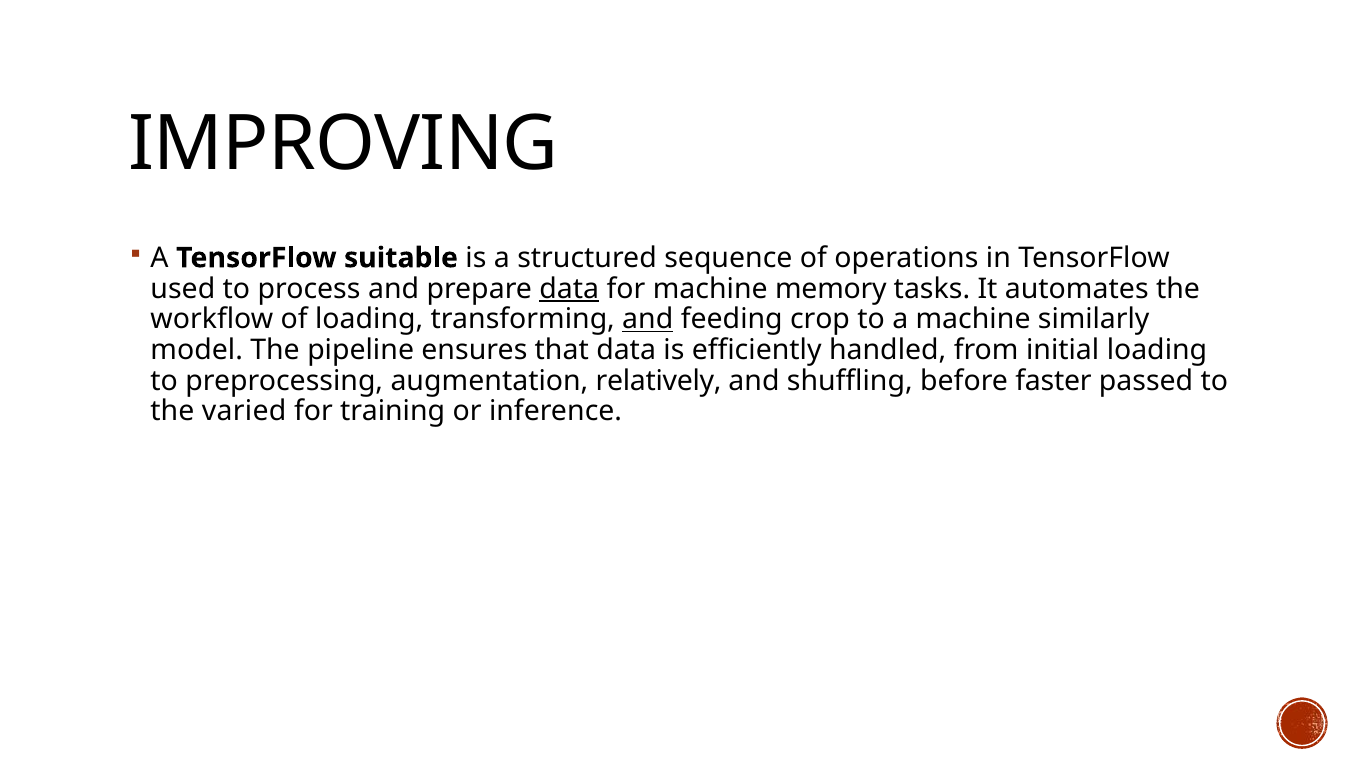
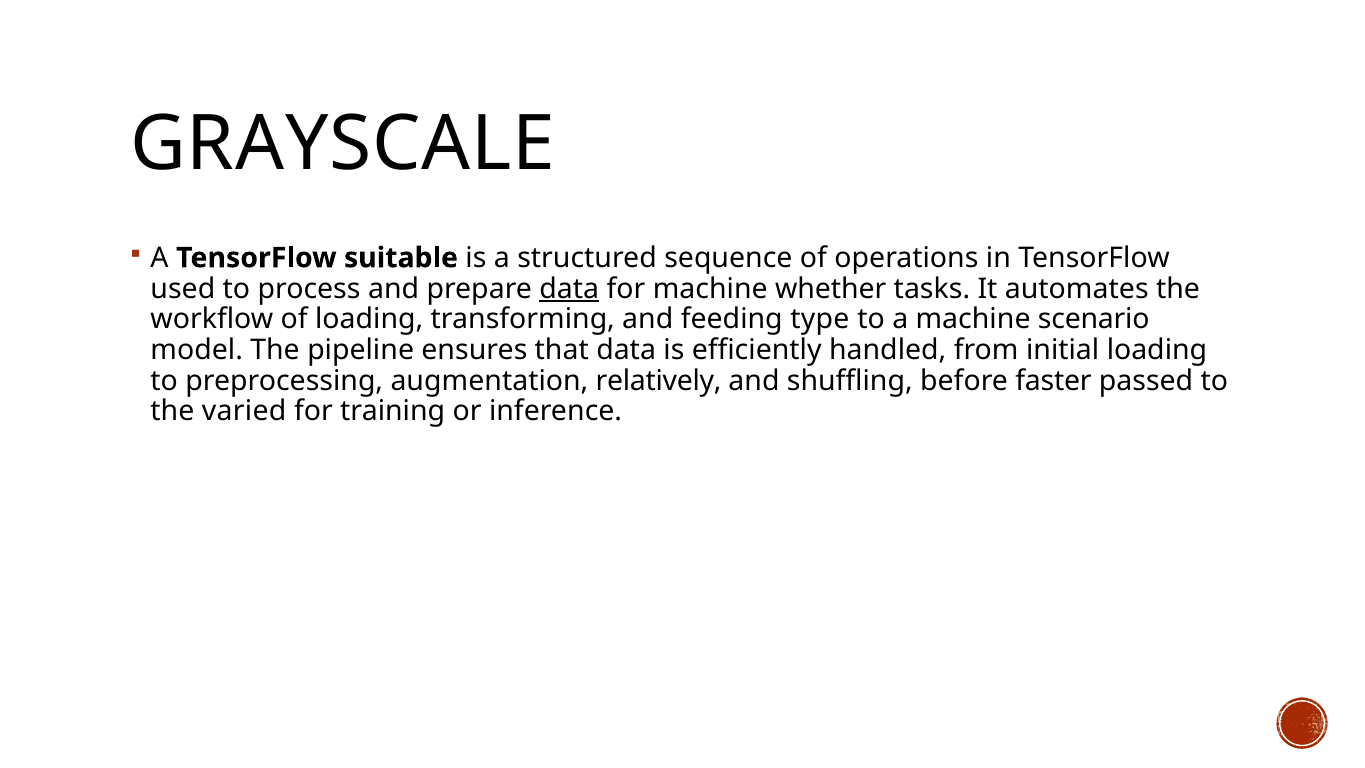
IMPROVING: IMPROVING -> GRAYSCALE (343, 144)
memory: memory -> whether (831, 289)
and underline: present -> none (648, 319)
crop: crop -> type (820, 319)
similarly: similarly -> scenario (1094, 319)
